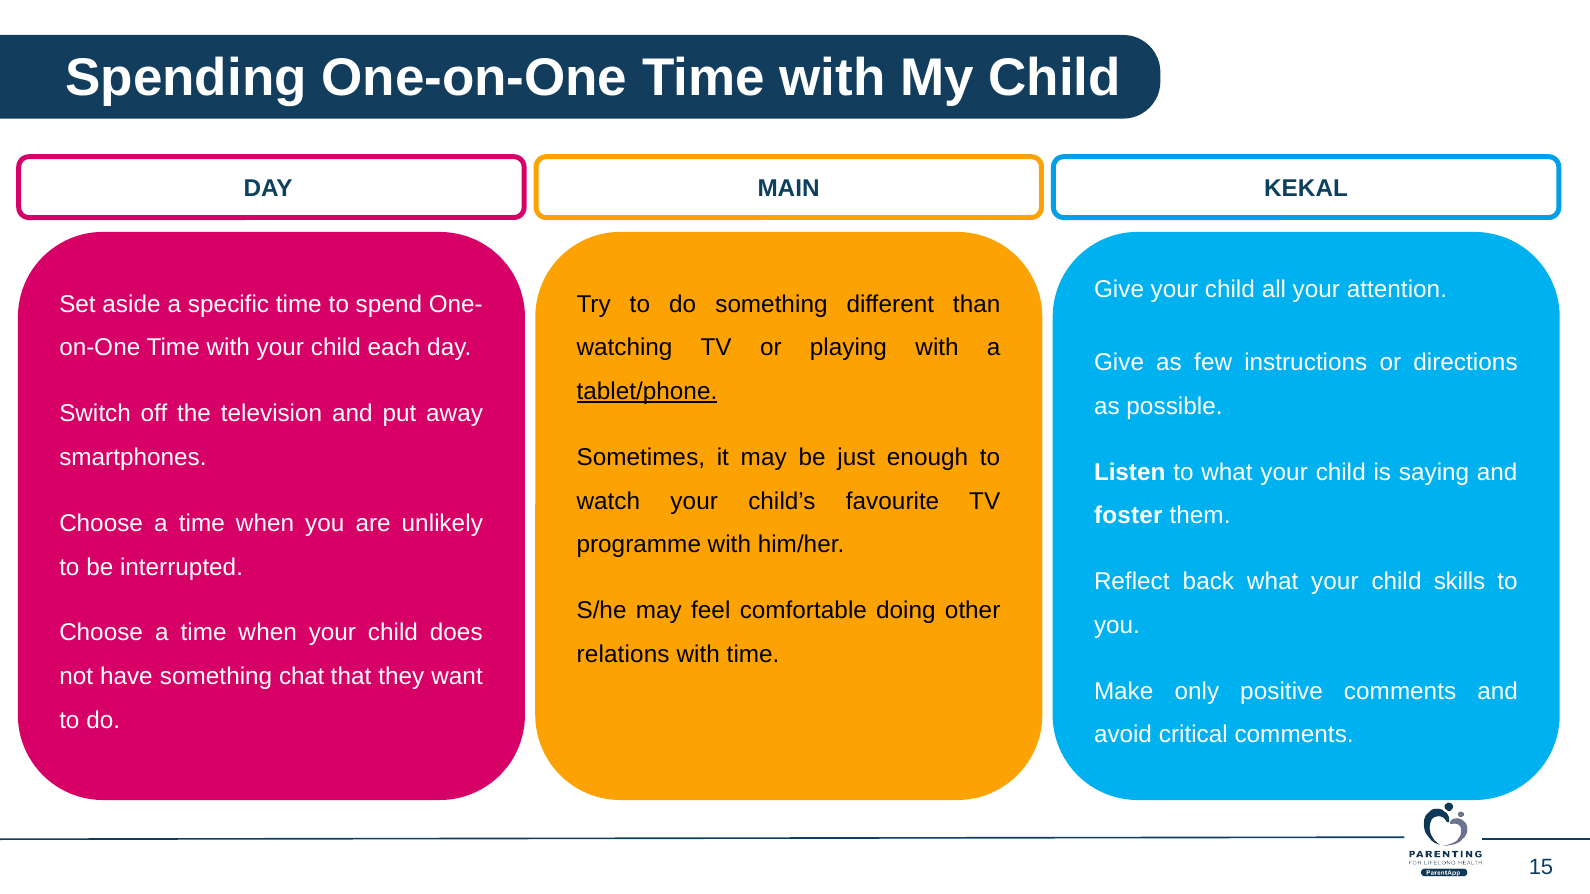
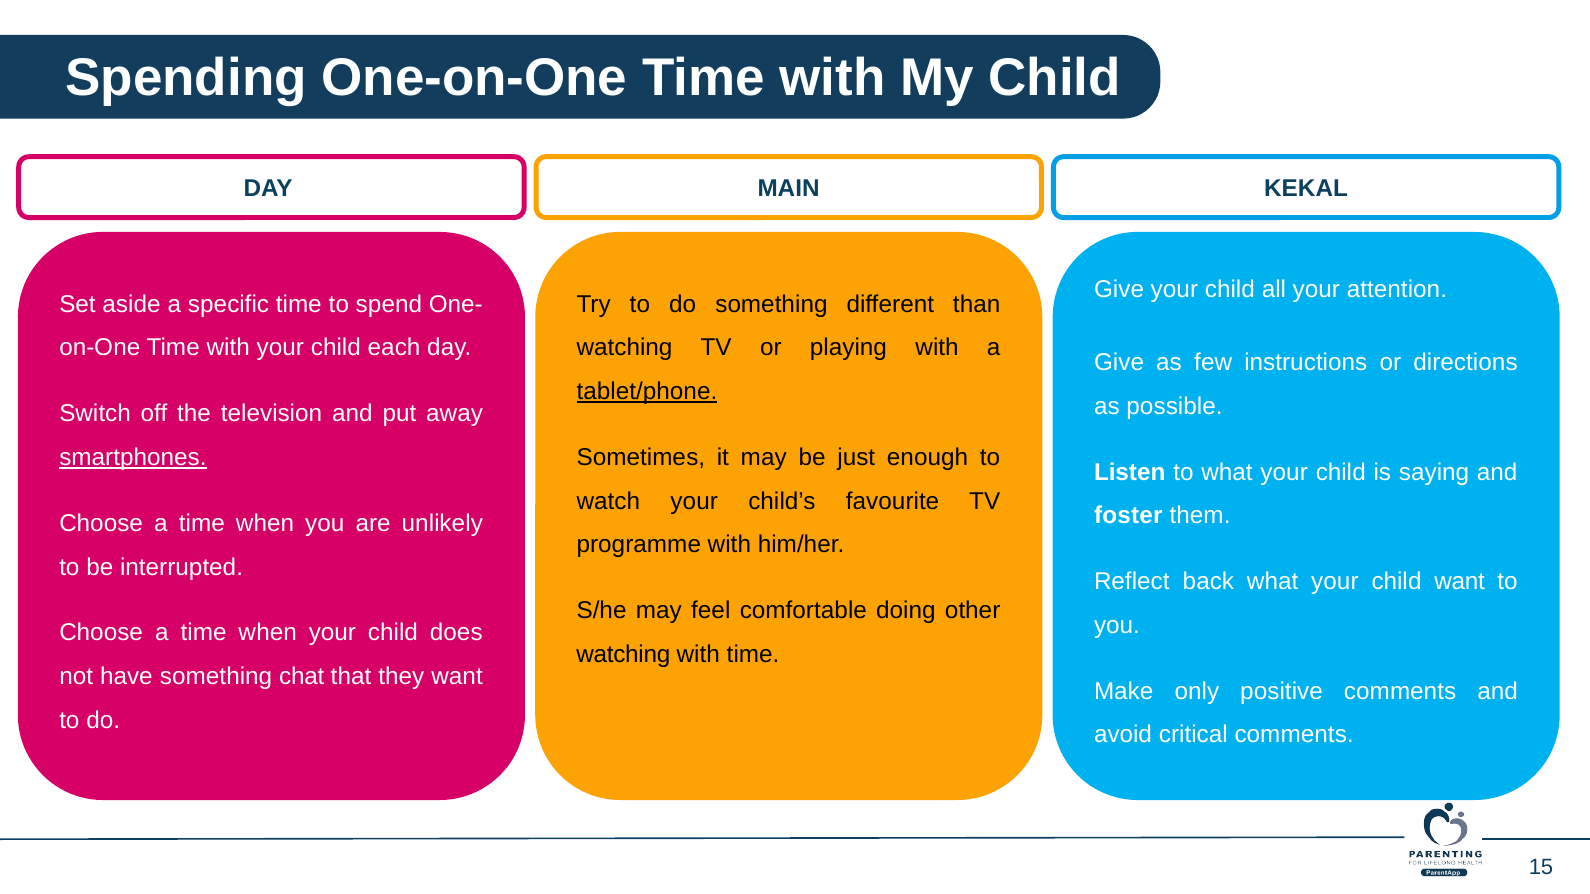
smartphones underline: none -> present (133, 458)
child skills: skills -> want (1460, 582)
relations: relations -> watching (623, 655)
